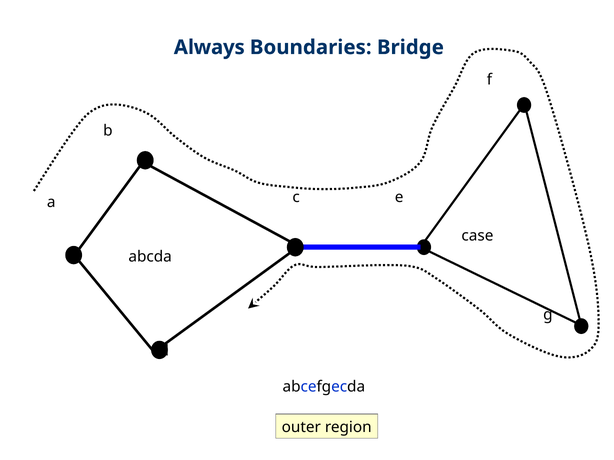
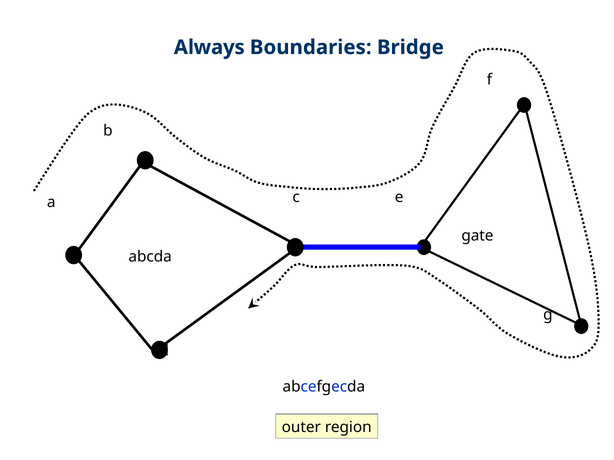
case: case -> gate (477, 236)
